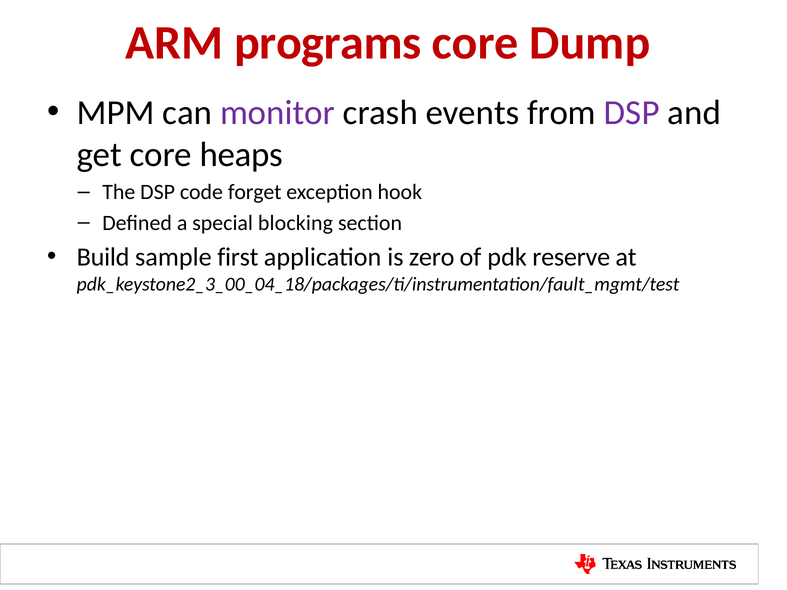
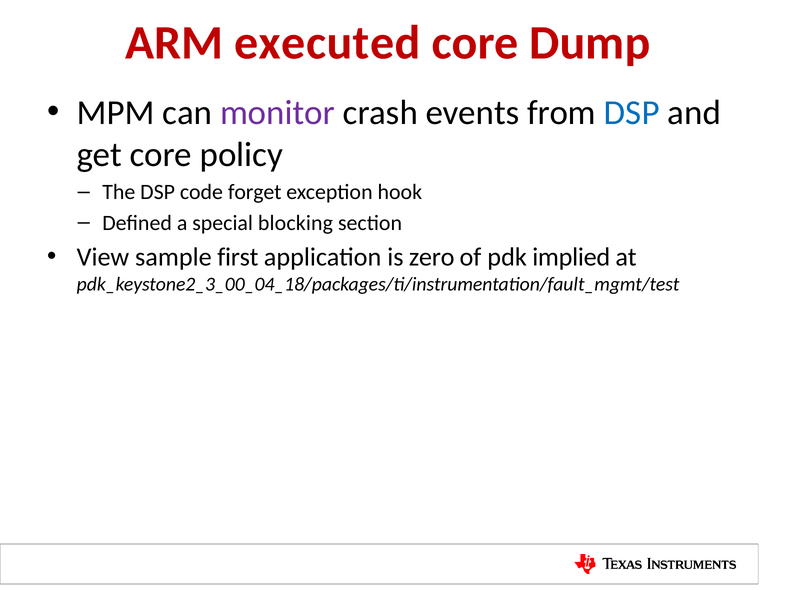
programs: programs -> executed (327, 43)
DSP colour: purple -> blue (632, 113)
heaps: heaps -> policy (241, 155)
Build: Build -> View (103, 257)
reserve: reserve -> implied (571, 257)
